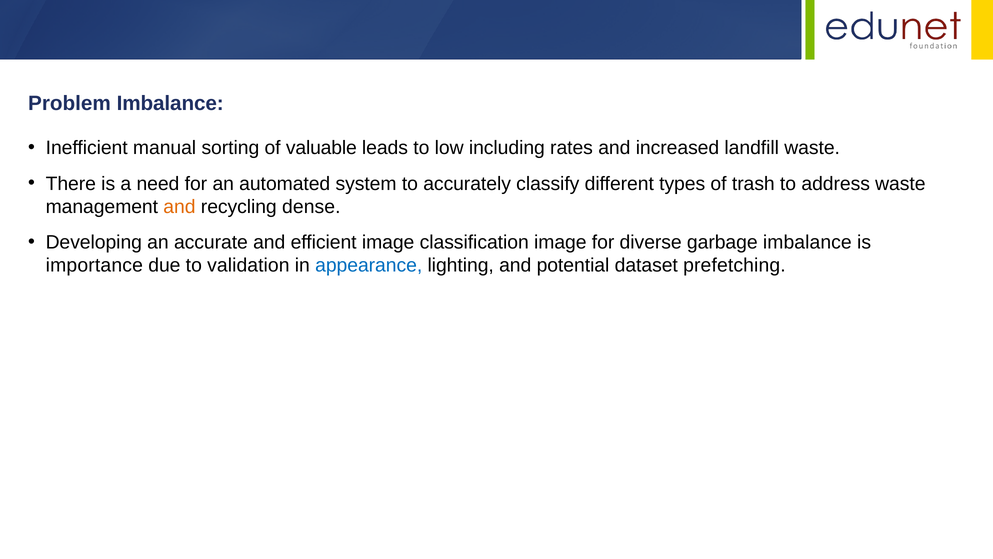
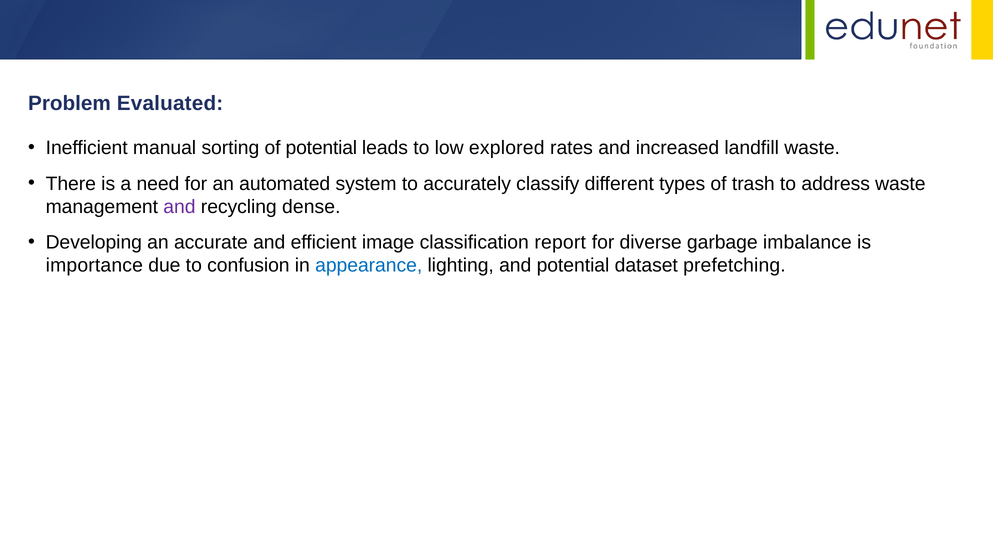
Problem Imbalance: Imbalance -> Evaluated (170, 103)
of valuable: valuable -> potential (321, 148)
including: including -> explored (507, 148)
and colour: orange -> purple (179, 207)
classification image: image -> report (560, 242)
validation: validation -> confusion (248, 265)
